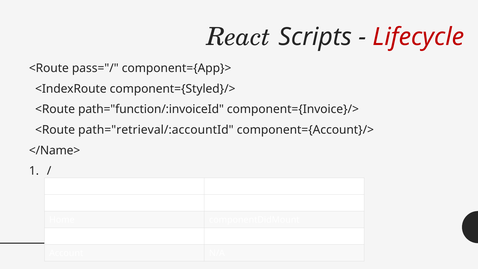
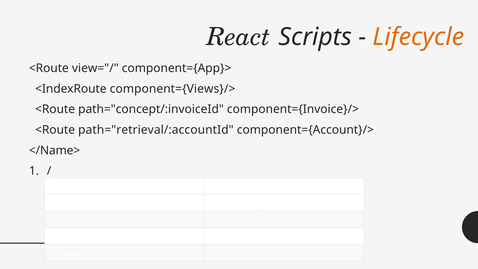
Lifecycle colour: red -> orange (418, 37)
pass="/: pass="/ -> view="/ (95, 68)
component={Styled}/>: component={Styled}/> -> component={Views}/> (173, 89)
path="function/:invoiceId: path="function/:invoiceId -> path="concept/:invoiceId (151, 109)
